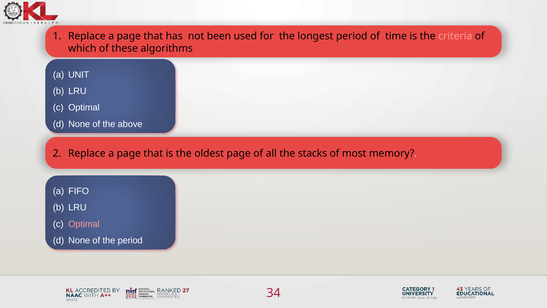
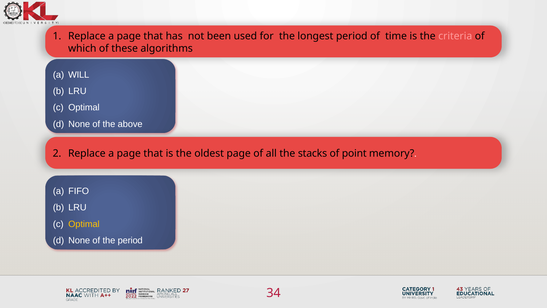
UNIT: UNIT -> WILL (79, 75)
most: most -> point (354, 153)
Optimal colour: pink -> yellow (84, 224)
